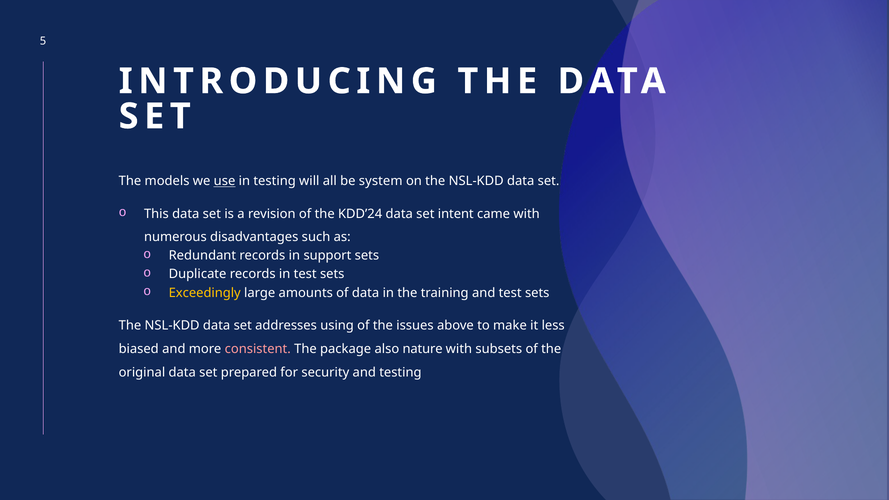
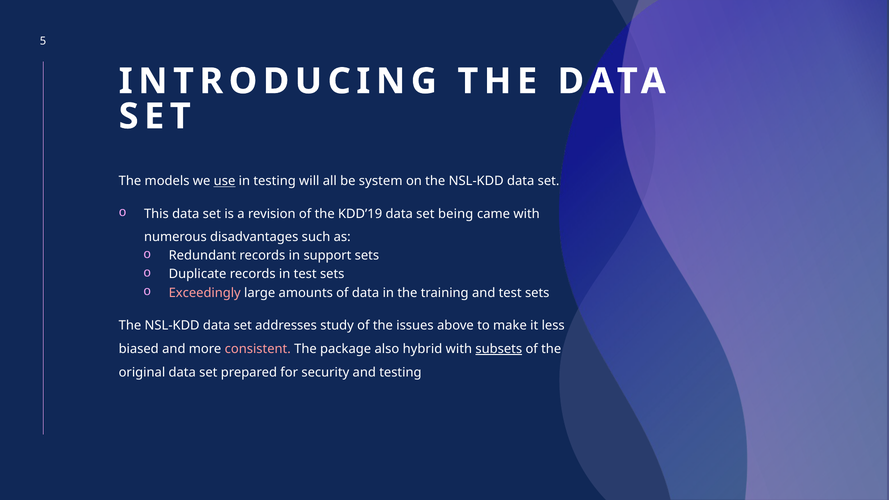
KDD’24: KDD’24 -> KDD’19 (360, 214)
intent: intent -> being (456, 214)
Exceedingly colour: yellow -> pink (205, 293)
using: using -> study (337, 326)
nature: nature -> hybrid (422, 349)
subsets underline: none -> present (499, 349)
